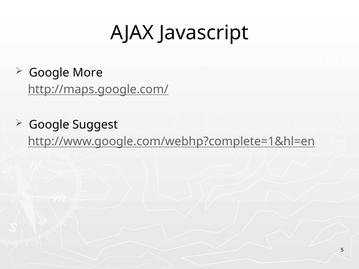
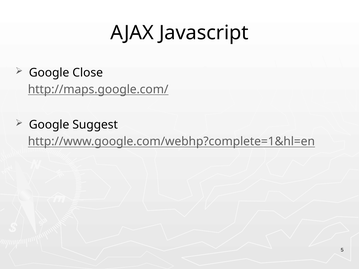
More: More -> Close (88, 73)
